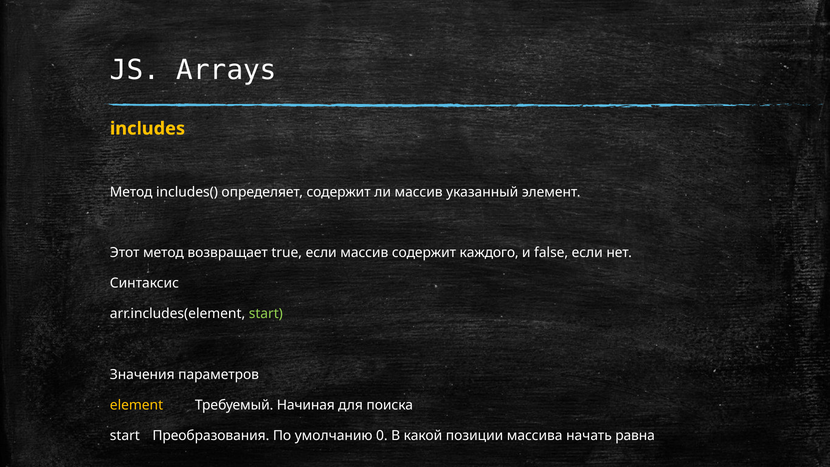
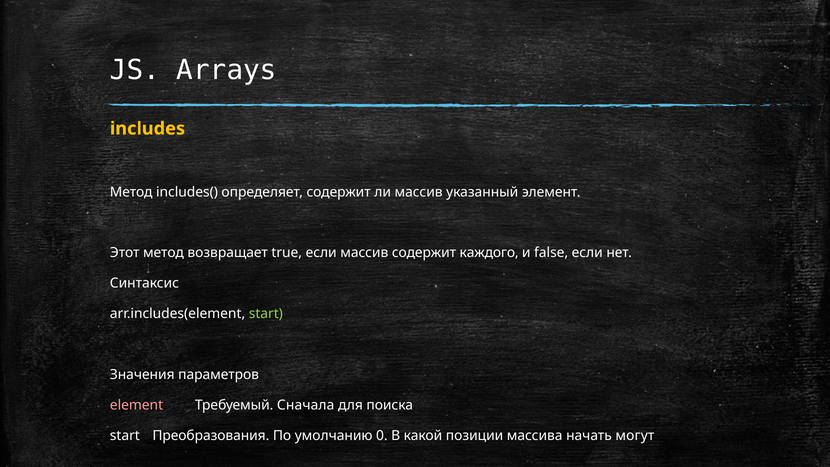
element colour: yellow -> pink (136, 405)
Начиная: Начиная -> Сначала (306, 405)
равна: равна -> могут (635, 436)
